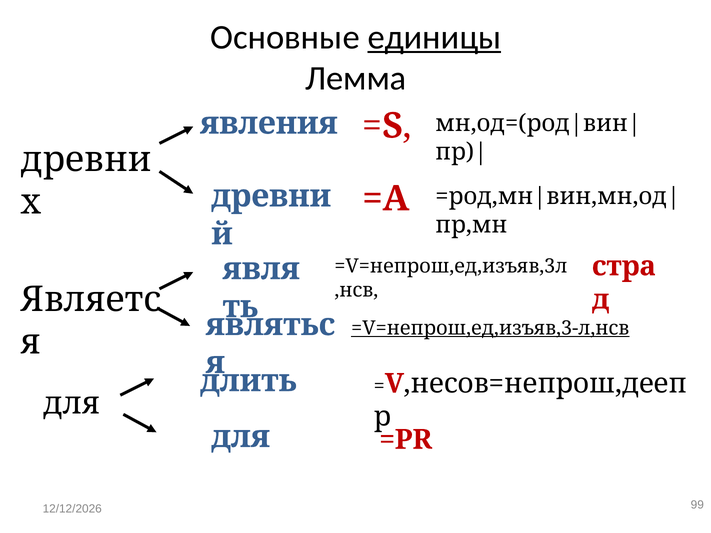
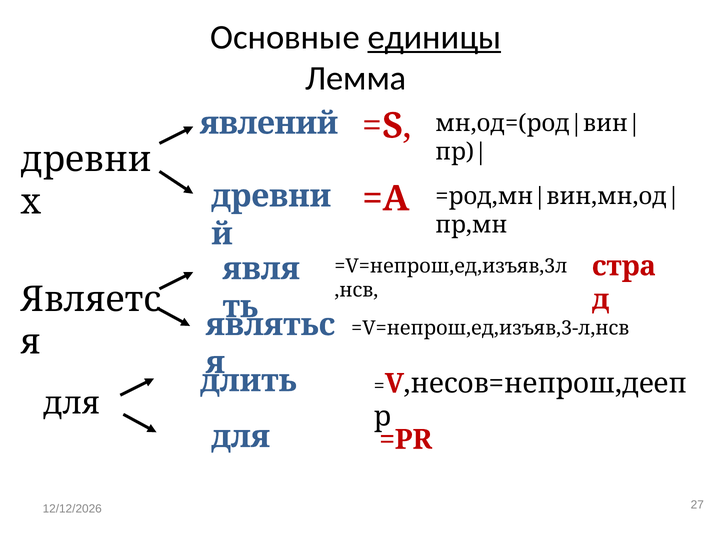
явления: явления -> явлений (269, 123)
=V=непрош,ед,изъяв,3-л,нсв underline: present -> none (490, 328)
99: 99 -> 27 (697, 505)
